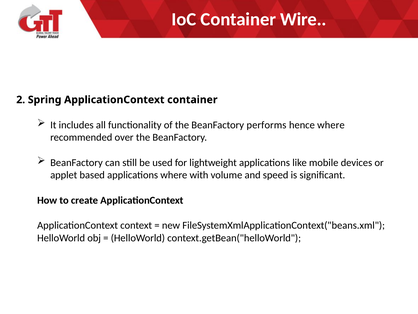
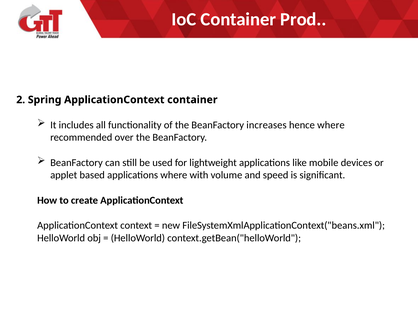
Wire: Wire -> Prod (303, 19)
performs: performs -> increases (266, 125)
